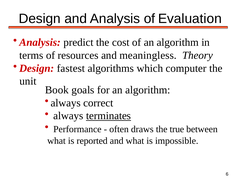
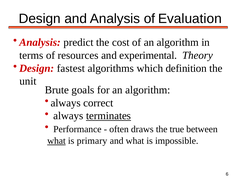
meaningless: meaningless -> experimental (148, 55)
computer: computer -> definition (186, 68)
Book: Book -> Brute (57, 90)
what underline: none -> present (56, 141)
reported: reported -> primary (92, 141)
